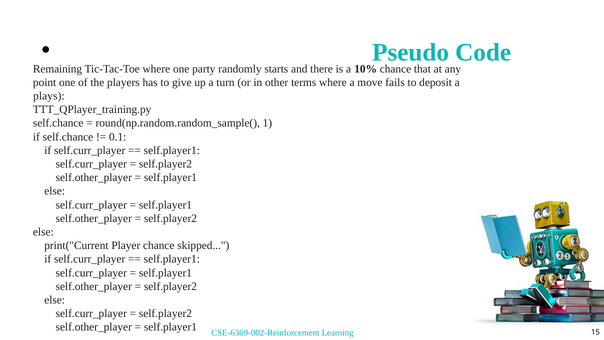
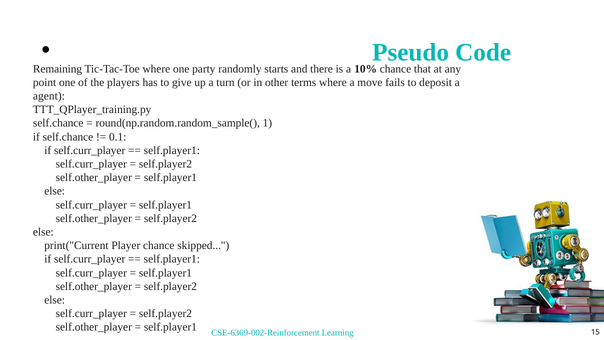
plays: plays -> agent (49, 96)
